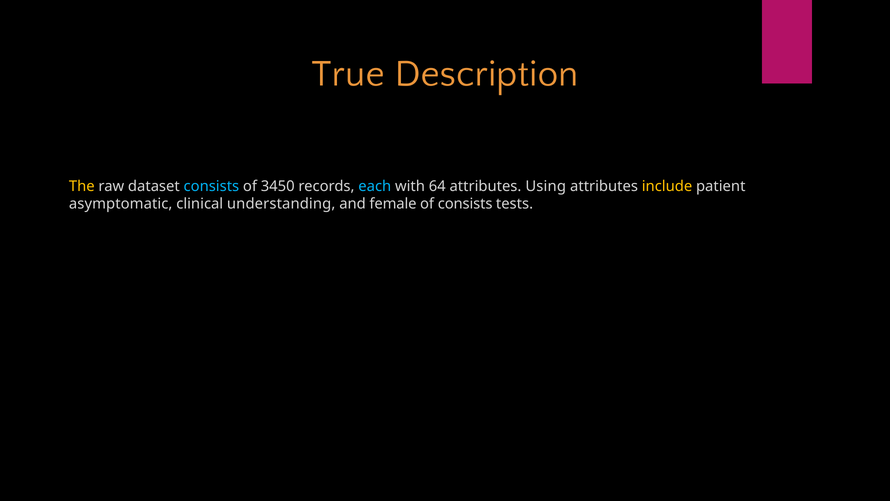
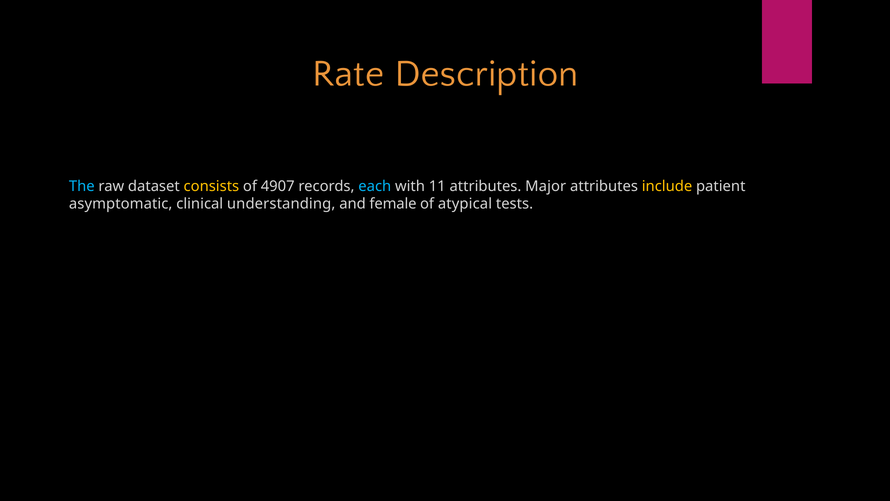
True: True -> Rate (348, 74)
The colour: yellow -> light blue (82, 186)
consists colour: light blue -> yellow (211, 186)
3450: 3450 -> 4907 (278, 186)
64: 64 -> 11 (437, 186)
Using: Using -> Major (546, 186)
of consists: consists -> atypical (465, 204)
